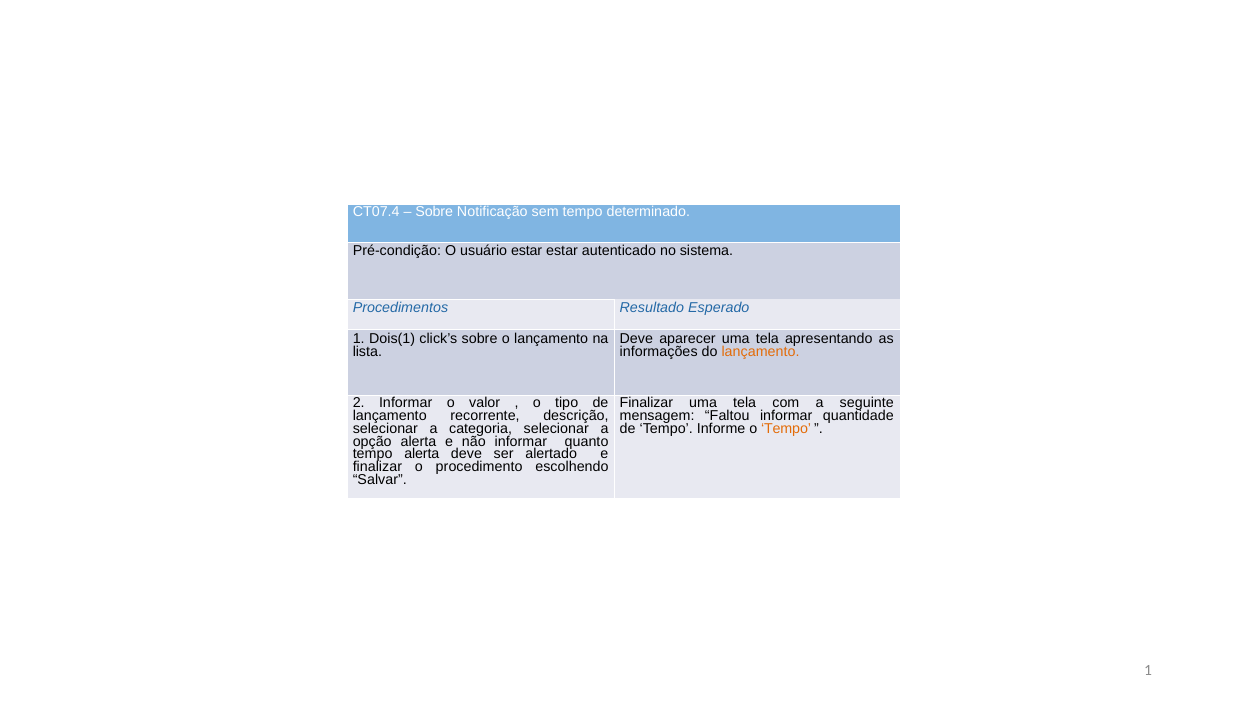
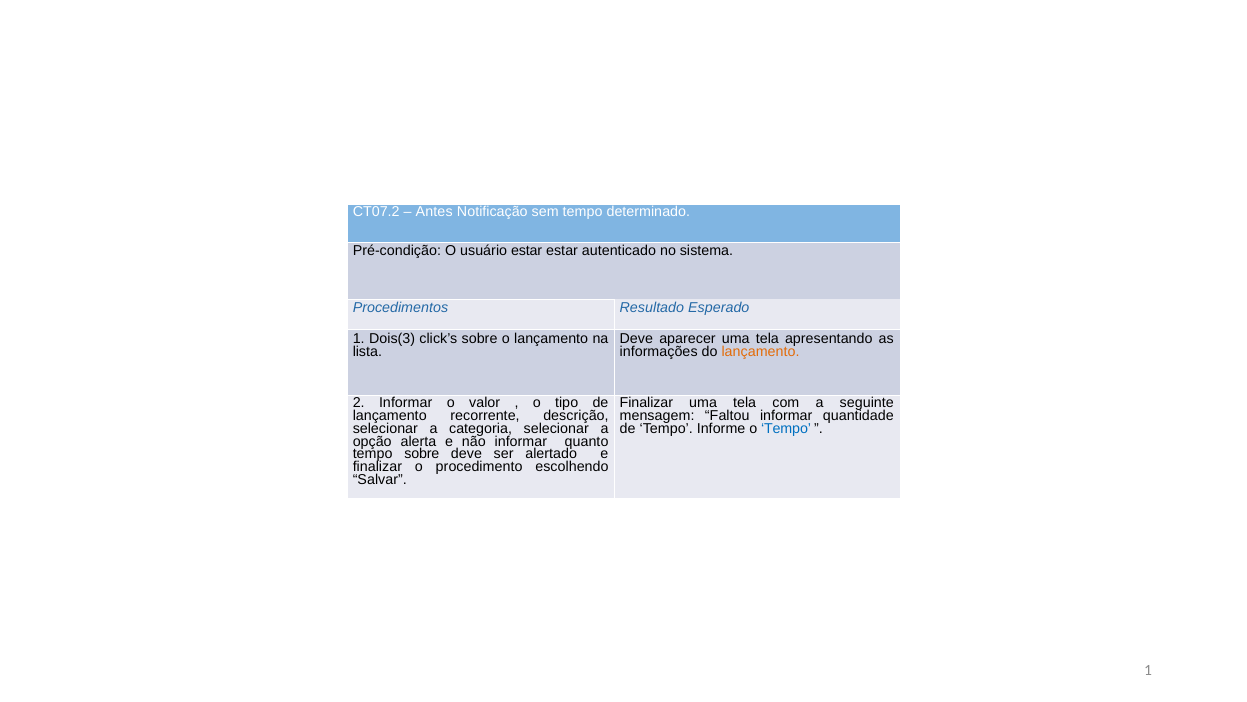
CT07.4: CT07.4 -> CT07.2 (376, 212)
Sobre: Sobre -> Antes (434, 212)
Dois(1: Dois(1 -> Dois(3 (392, 338)
Tempo colour: orange -> blue (786, 428)
tempo alerta: alerta -> sobre (422, 454)
